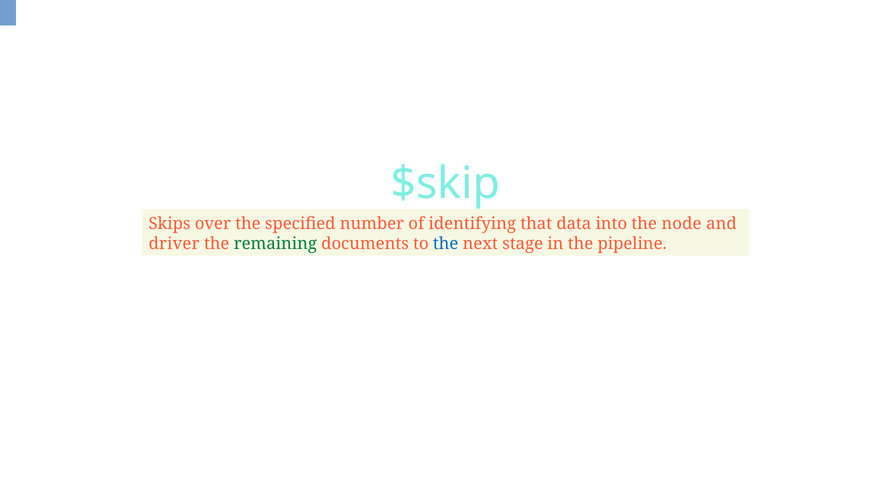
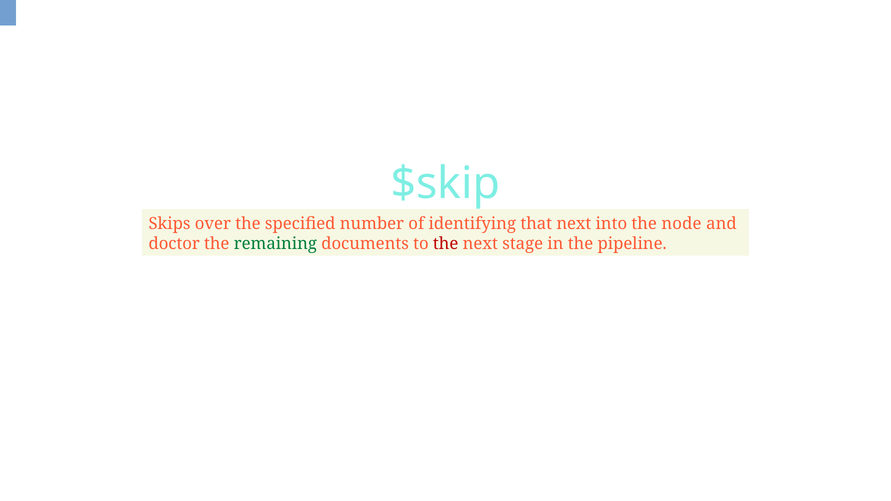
that data: data -> next (574, 224)
driver: driver -> doctor (174, 244)
the colour: blue -> red (446, 244)
